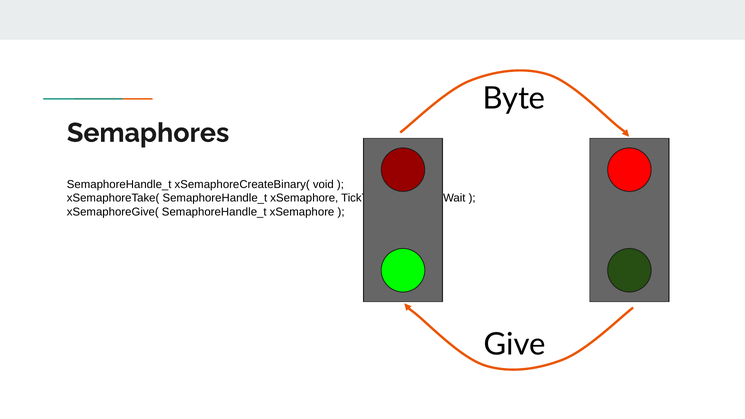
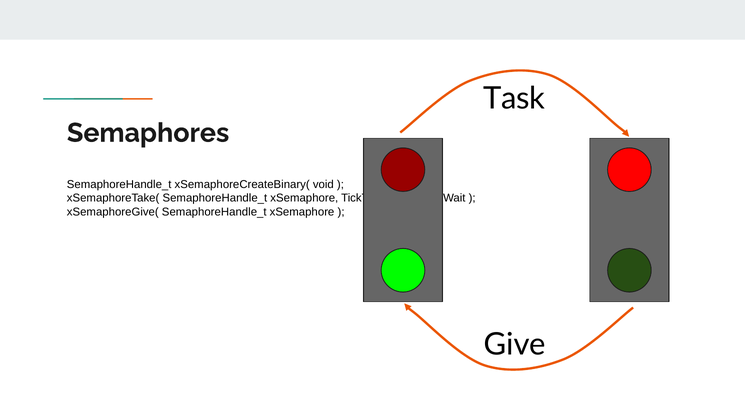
Byte: Byte -> Task (514, 99)
